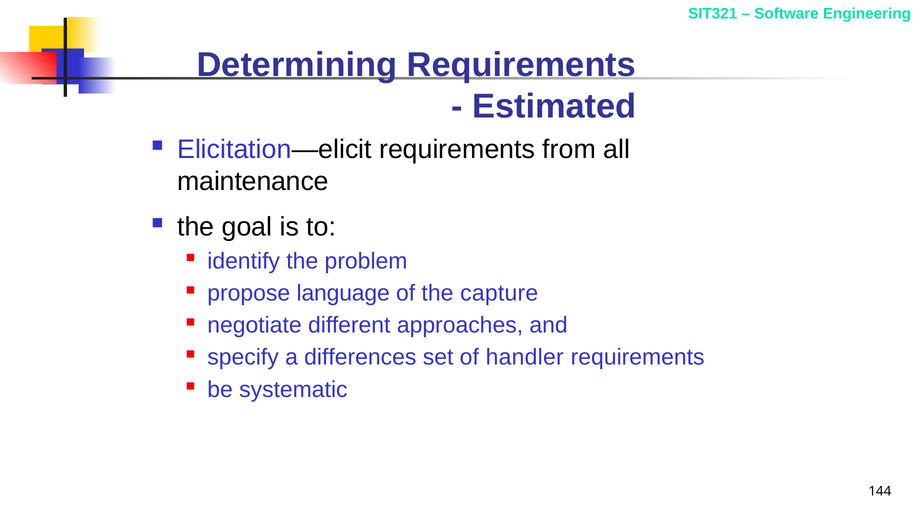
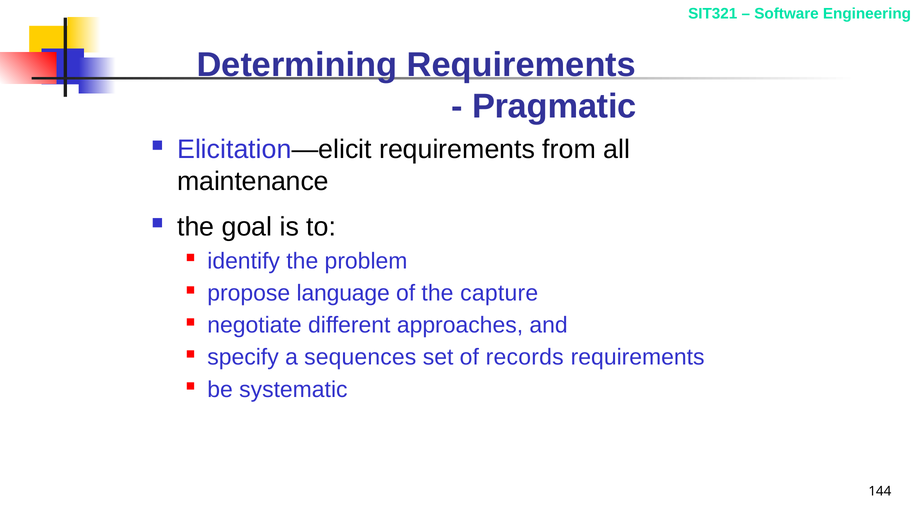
Estimated: Estimated -> Pragmatic (554, 106)
differences: differences -> sequences (360, 358)
handler: handler -> records (525, 358)
